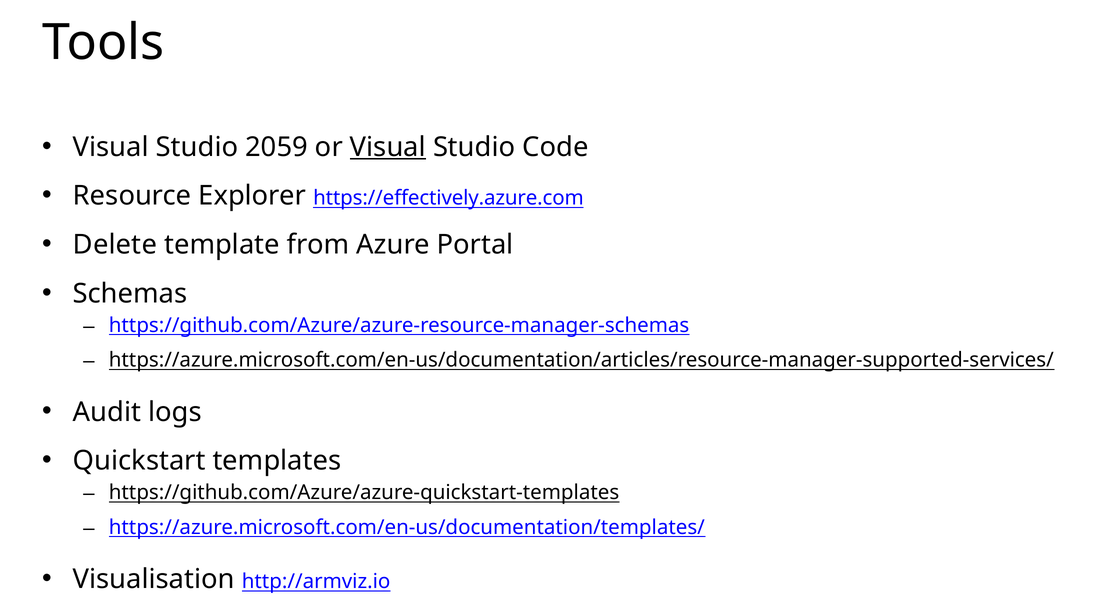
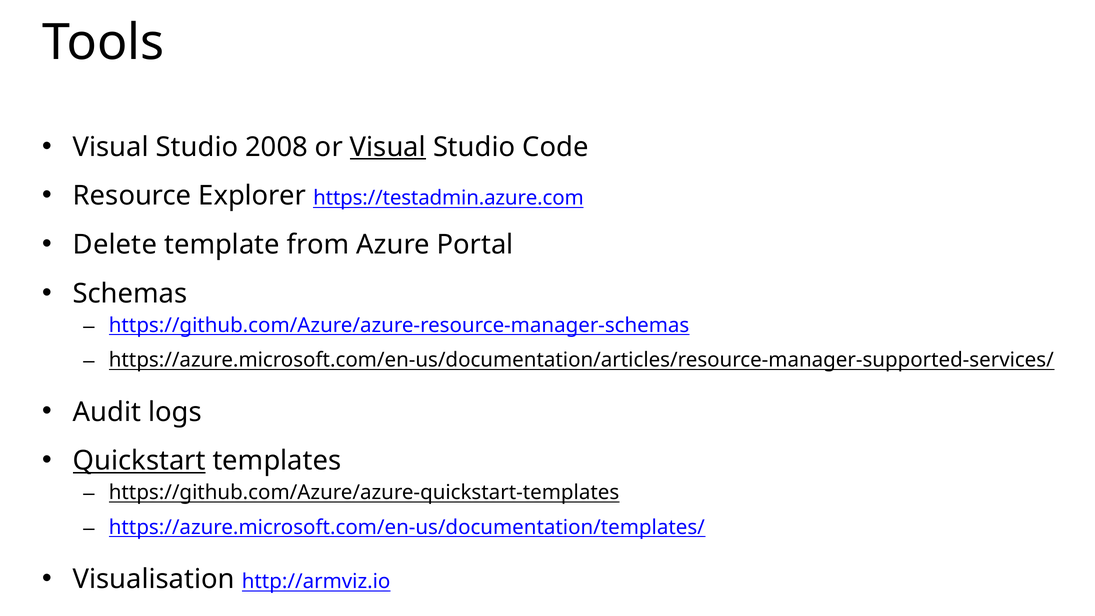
2059: 2059 -> 2008 (277, 147)
https://effectively.azure.com: https://effectively.azure.com -> https://testadmin.azure.com (448, 198)
Quickstart underline: none -> present (139, 461)
